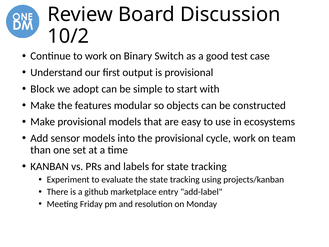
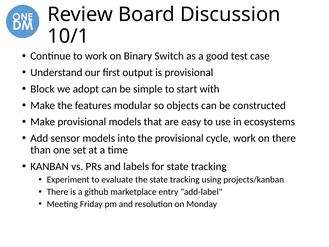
10/2: 10/2 -> 10/1 (68, 36)
on team: team -> there (284, 138)
